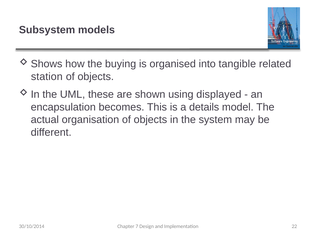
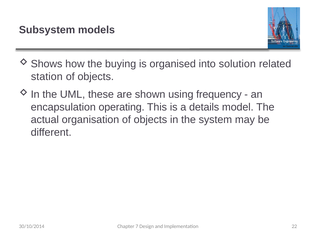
tangible: tangible -> solution (237, 64)
displayed: displayed -> frequency (219, 94)
becomes: becomes -> operating (122, 107)
